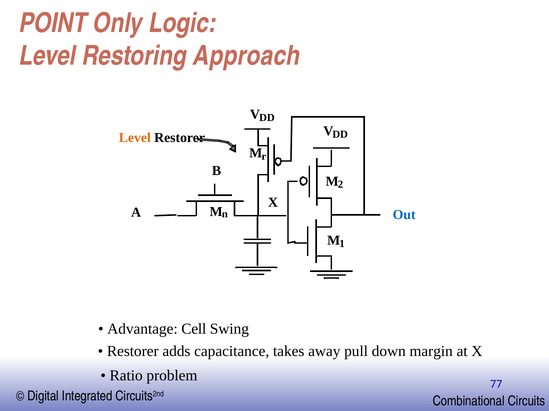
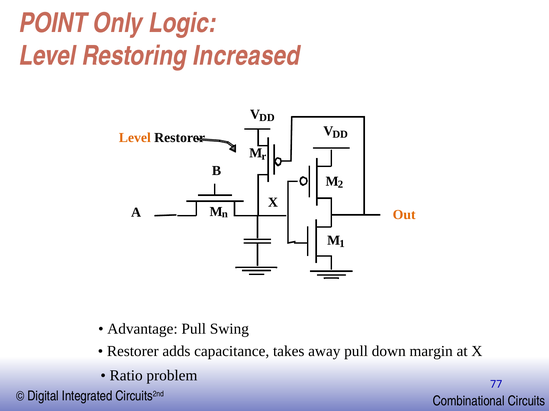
Approach: Approach -> Increased (246, 56)
Out colour: blue -> orange (404, 215)
Advantage Cell: Cell -> Pull (194, 330)
